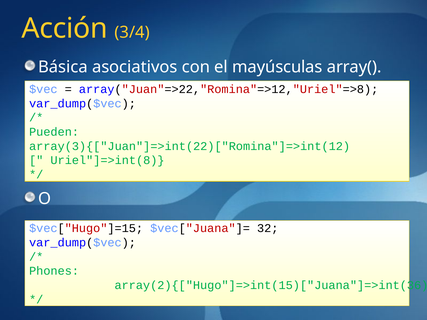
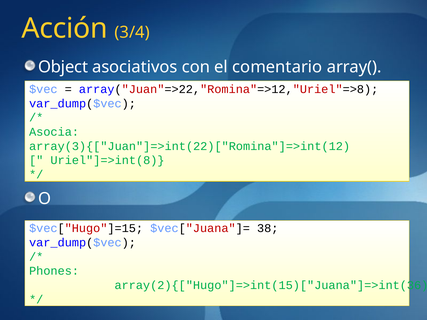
Básica: Básica -> Object (63, 67)
mayúsculas: mayúsculas -> comentario (277, 67)
Pueden: Pueden -> Asocia (54, 132)
32: 32 -> 38 (268, 229)
